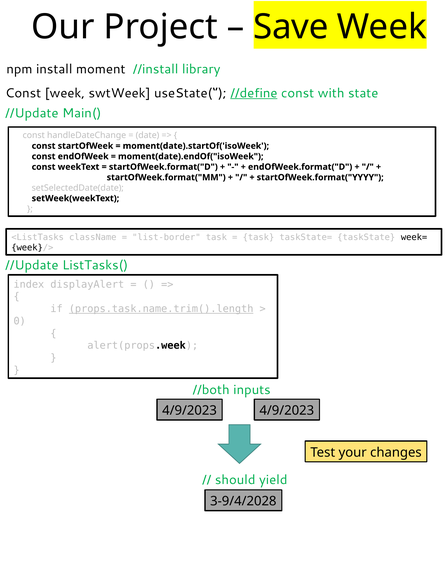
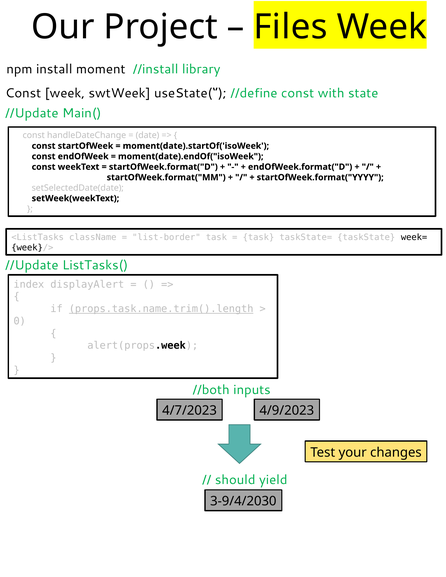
Save: Save -> Files (290, 27)
//define underline: present -> none (254, 93)
4/9/2023: 4/9/2023 -> 4/7/2023 (190, 411)
3-9/4/2028: 3-9/4/2028 -> 3-9/4/2030 (243, 501)
